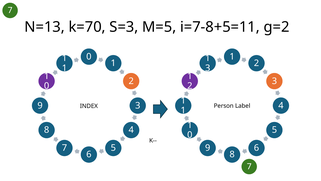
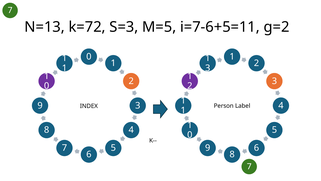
k=70: k=70 -> k=72 (87, 27)
i=7-8+5=11: i=7-8+5=11 -> i=7-6+5=11 (220, 27)
